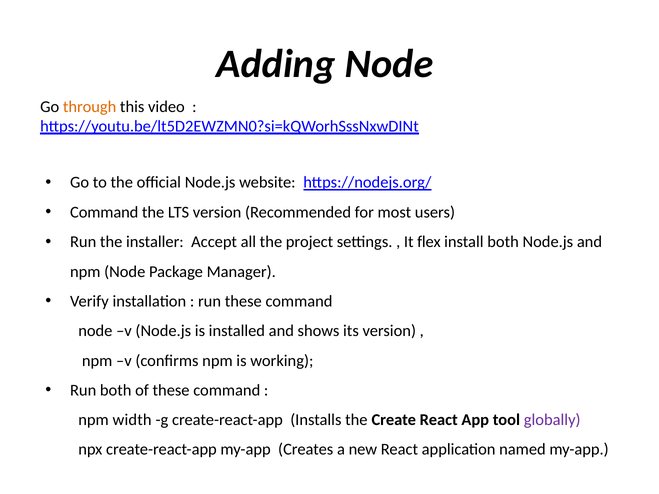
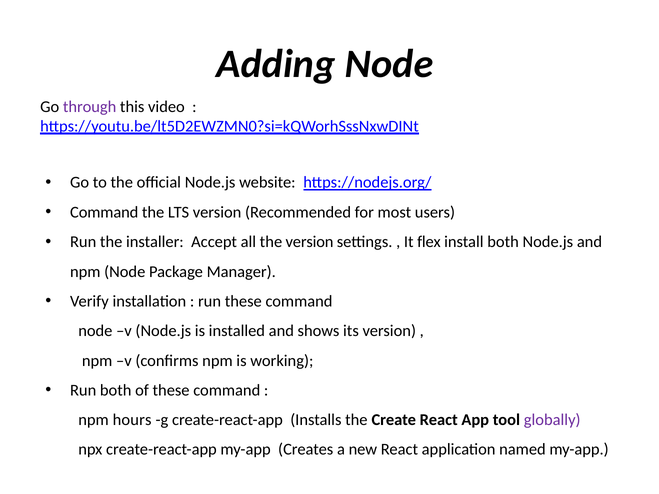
through colour: orange -> purple (90, 107)
the project: project -> version (310, 242)
width: width -> hours (132, 420)
